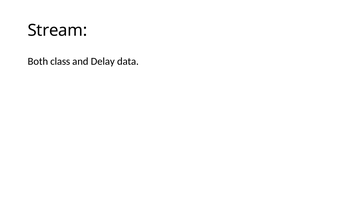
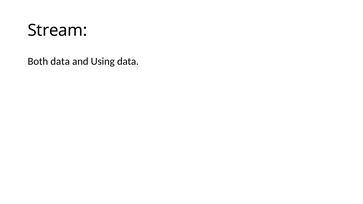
Both class: class -> data (60, 61)
Delay: Delay -> Using (103, 61)
